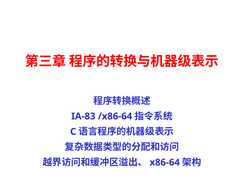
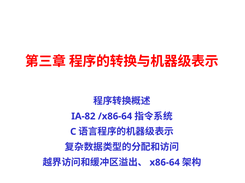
IA-83: IA-83 -> IA-82 (83, 117)
